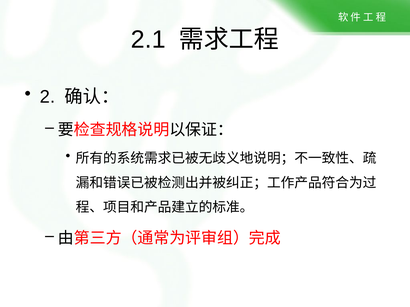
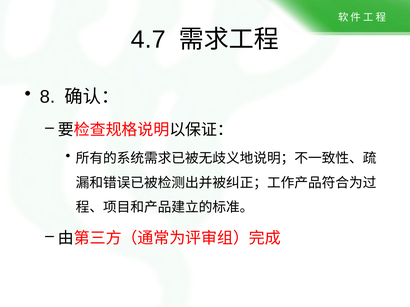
2.1: 2.1 -> 4.7 (148, 40)
2: 2 -> 8 (48, 97)
